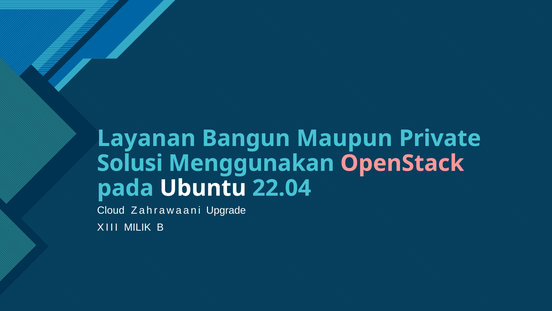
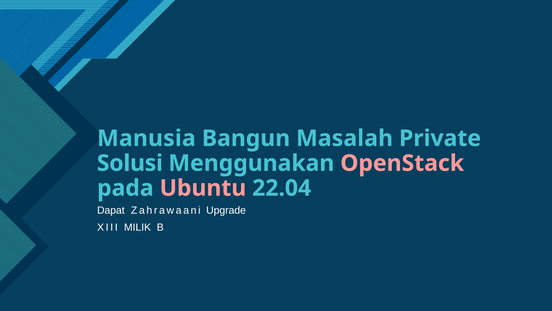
Layanan: Layanan -> Manusia (146, 138)
Maupun: Maupun -> Masalah (345, 138)
Ubuntu colour: white -> pink (203, 188)
Cloud: Cloud -> Dapat (111, 210)
